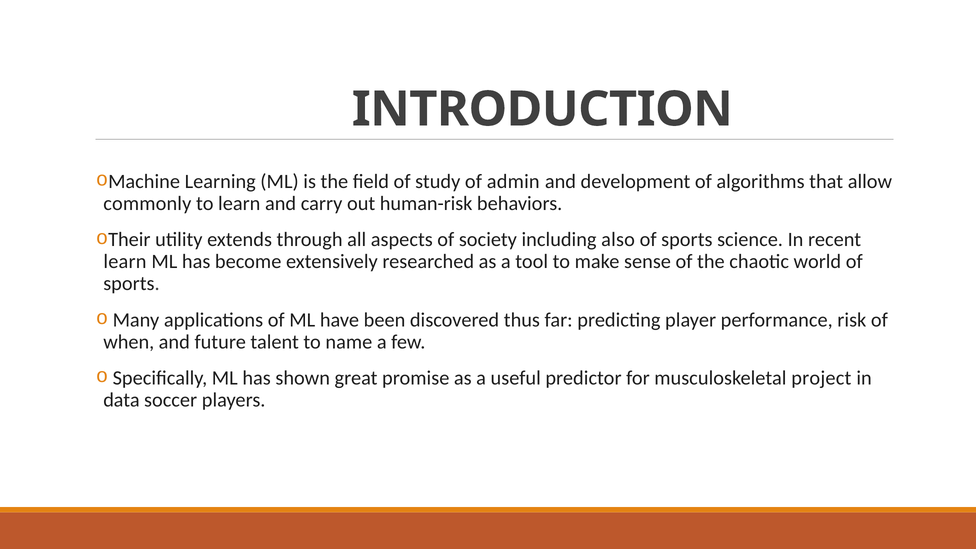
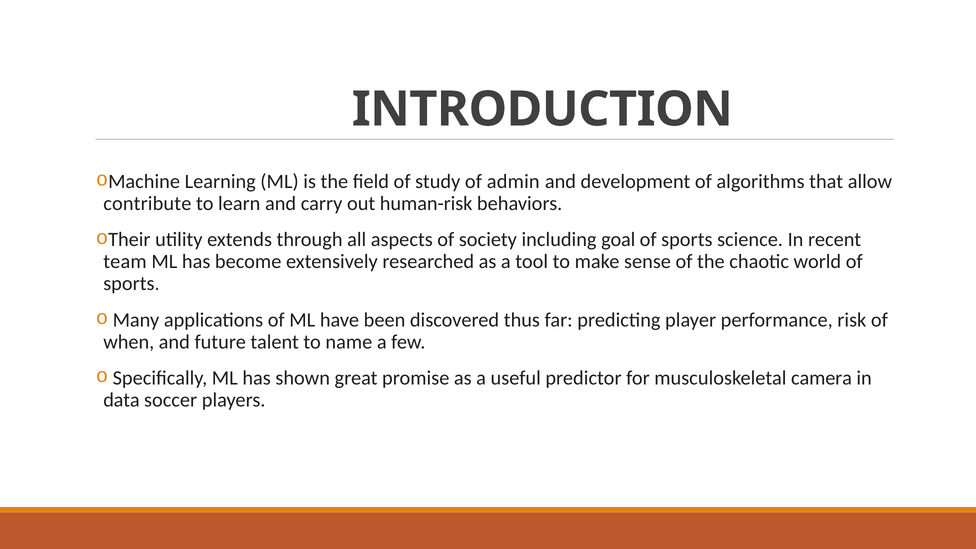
commonly: commonly -> contribute (147, 204)
also: also -> goal (618, 240)
learn: learn -> team (125, 262)
project: project -> camera (821, 378)
